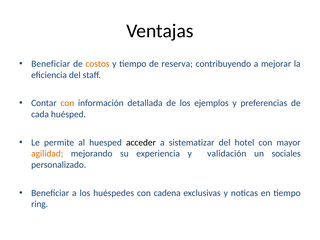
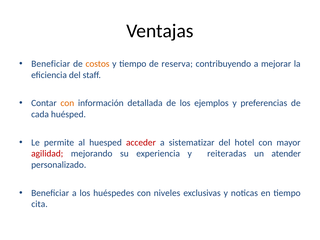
acceder colour: black -> red (141, 142)
agilidad colour: orange -> red (47, 154)
validación: validación -> reiteradas (227, 154)
sociales: sociales -> atender (286, 154)
cadena: cadena -> niveles (167, 193)
ring: ring -> cita (40, 204)
